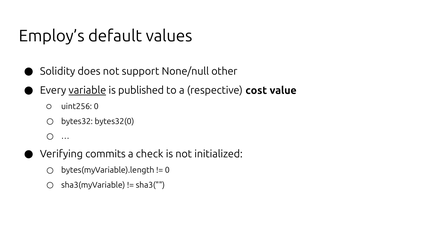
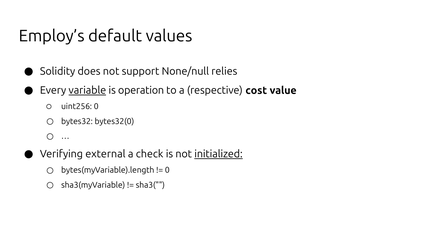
other: other -> relies (224, 71)
published: published -> operation (141, 90)
commits: commits -> external (105, 154)
initialized underline: none -> present (219, 154)
